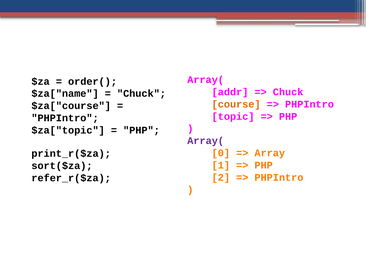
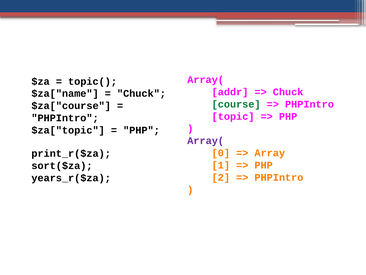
order(: order( -> topic( (93, 81)
course colour: orange -> green (236, 104)
refer_r($za: refer_r($za -> years_r($za (71, 178)
